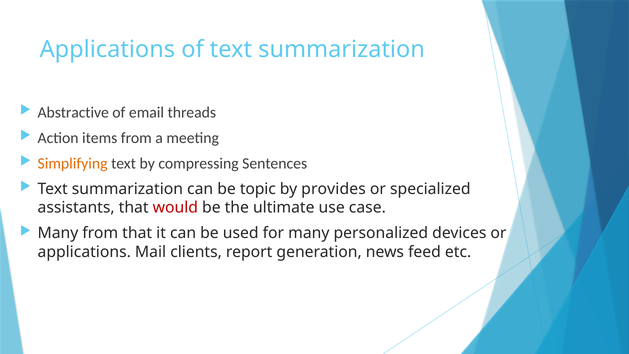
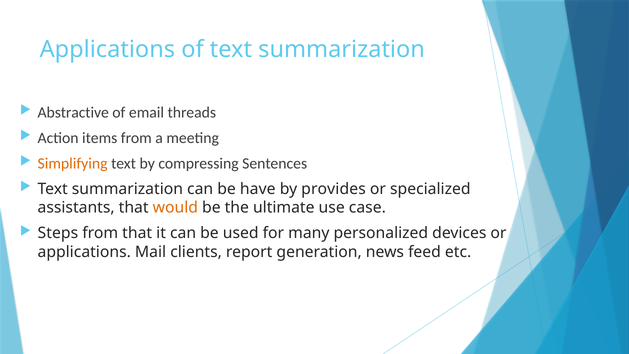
topic: topic -> have (258, 189)
would colour: red -> orange (175, 208)
Many: Many -> Steps (58, 233)
